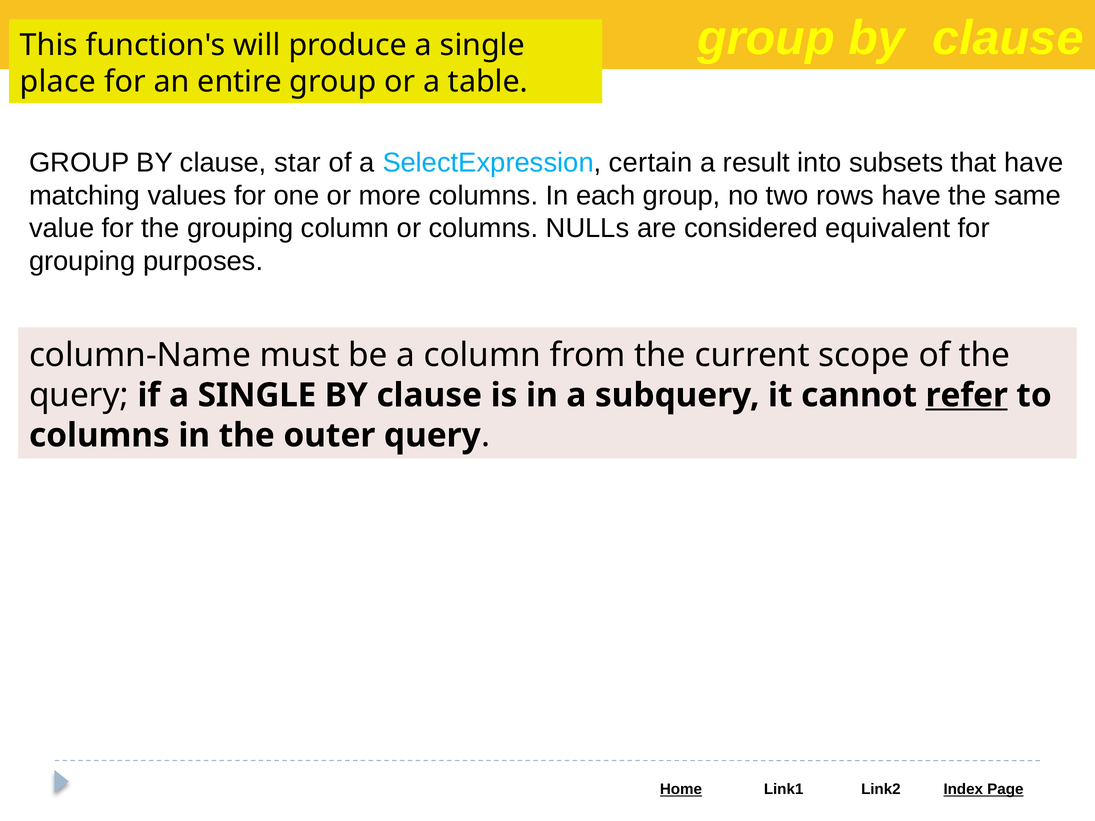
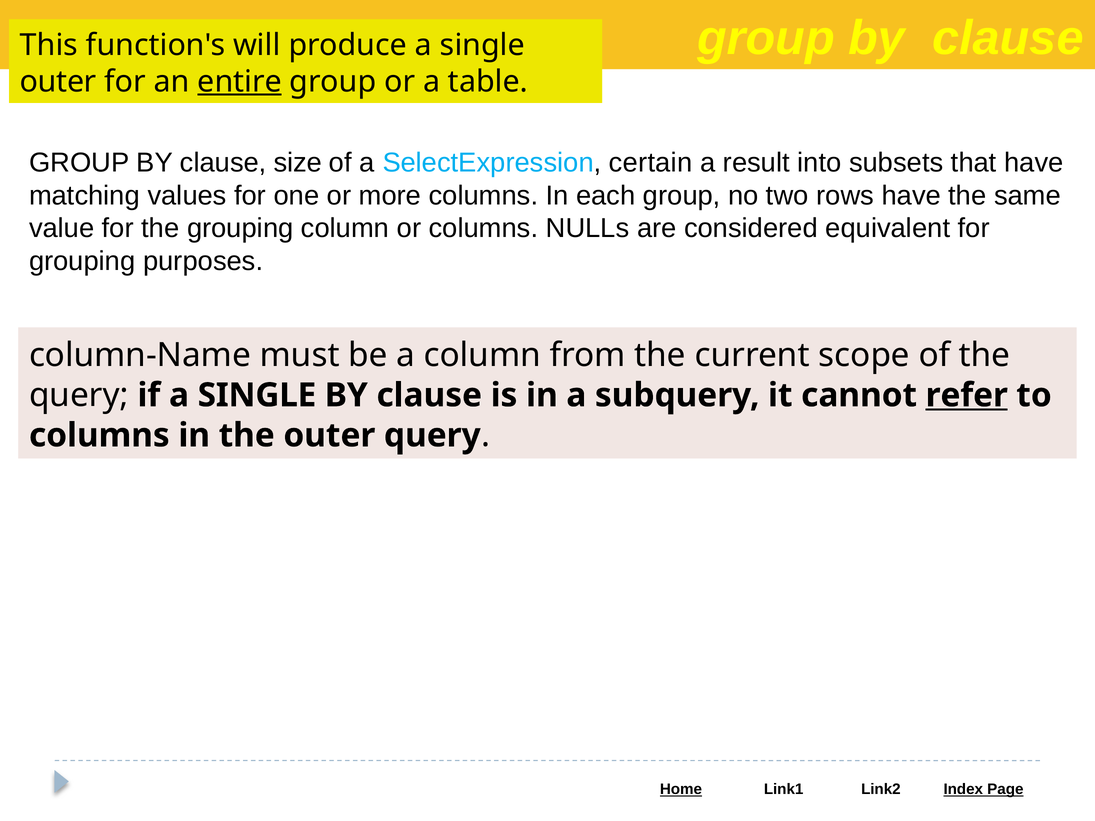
place: place -> outer (58, 82)
entire underline: none -> present (240, 82)
star: star -> size (298, 163)
